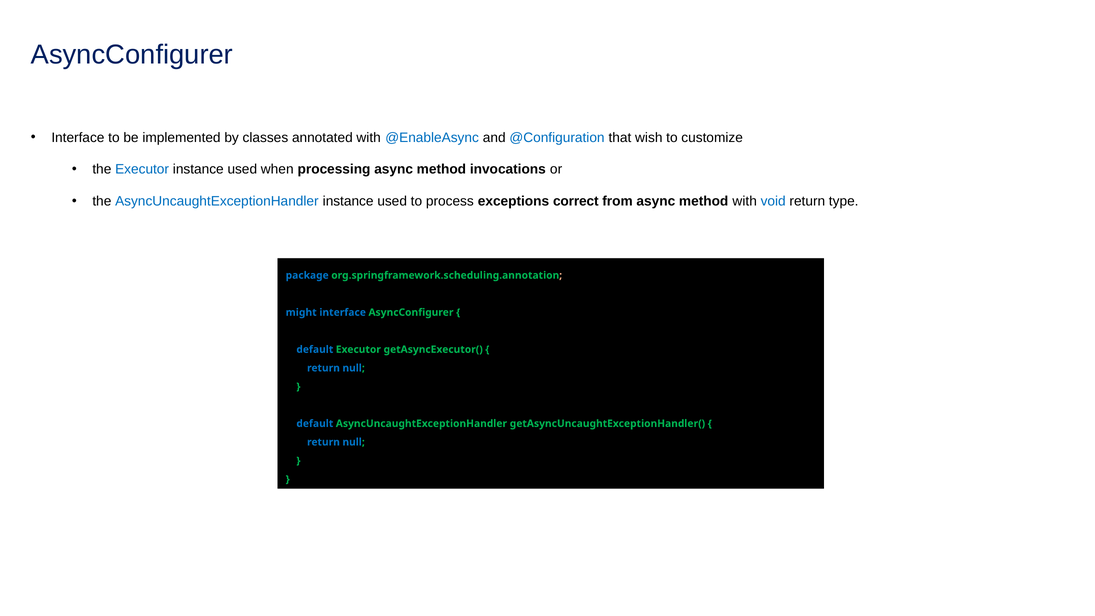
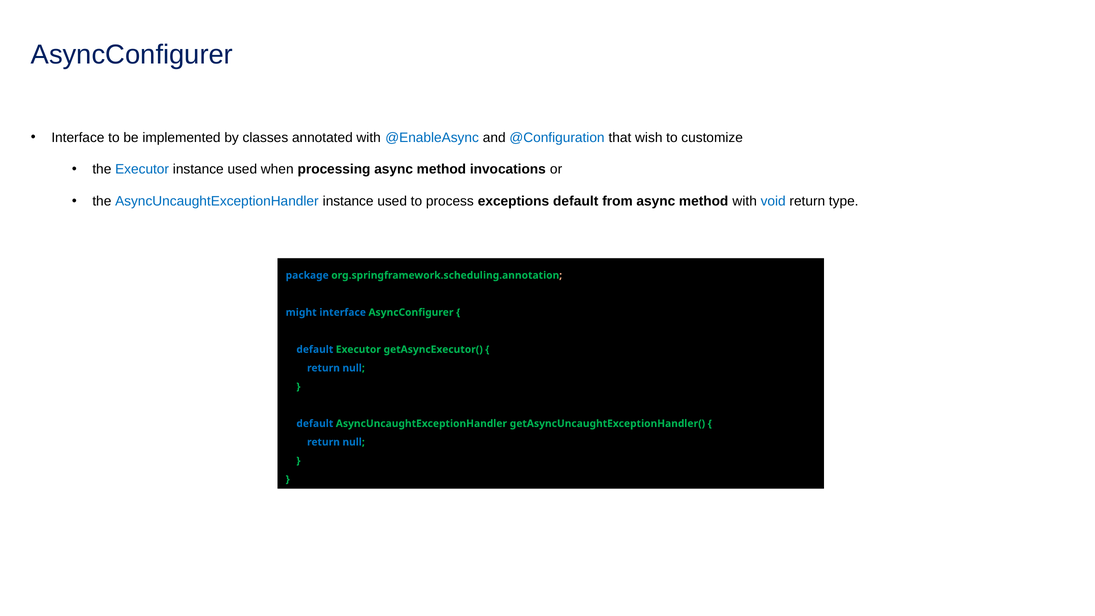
exceptions correct: correct -> default (576, 201)
